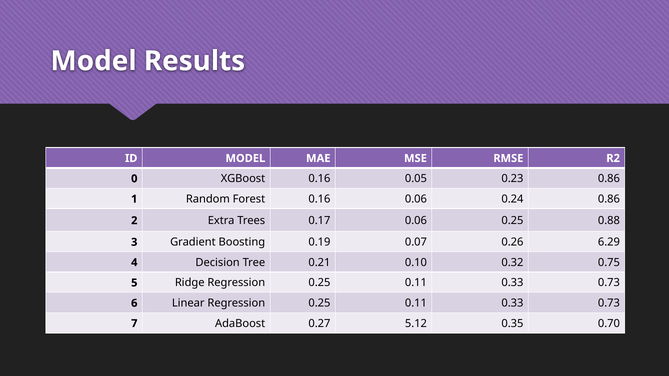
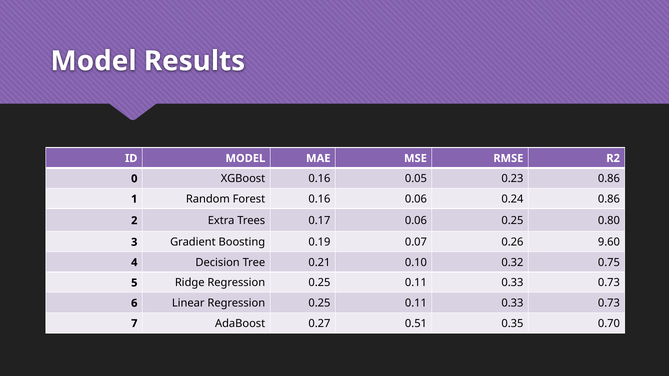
0.88: 0.88 -> 0.80 (609, 221)
6.29: 6.29 -> 9.60 (609, 242)
5.12: 5.12 -> 0.51 (416, 324)
